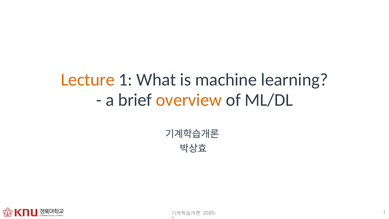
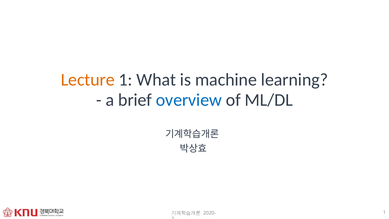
overview colour: orange -> blue (189, 100)
